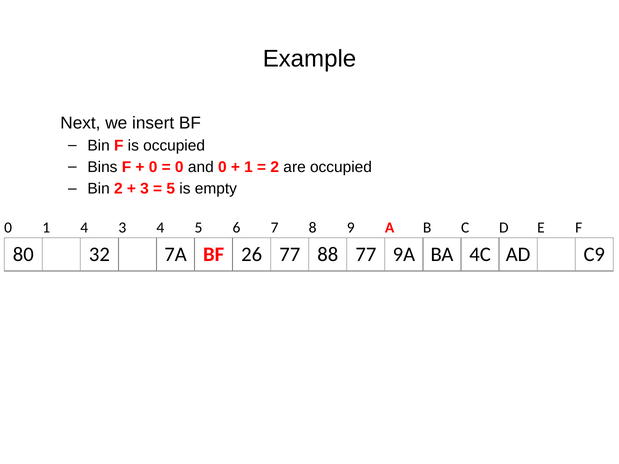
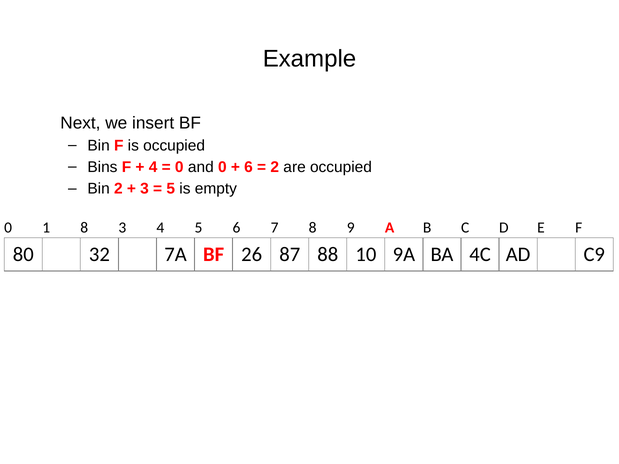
0: 0 -> 4 (153, 167)
1: 1 -> 6 (249, 167)
1 4: 4 -> 8 (84, 228)
26 77: 77 -> 87 (290, 255)
88 77: 77 -> 10 (366, 255)
